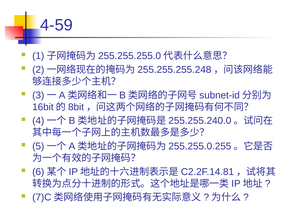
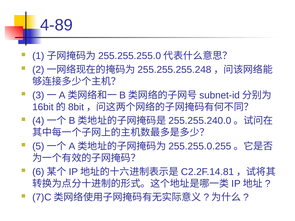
4-59: 4-59 -> 4-89 (56, 25)
